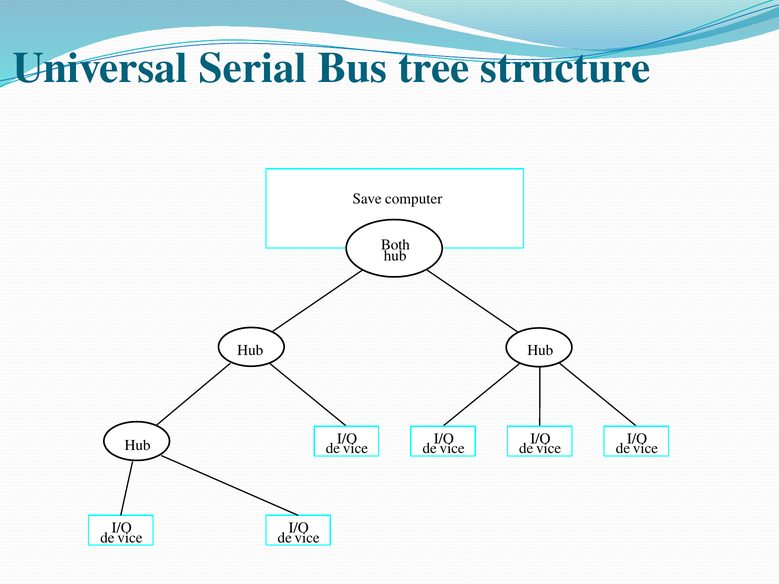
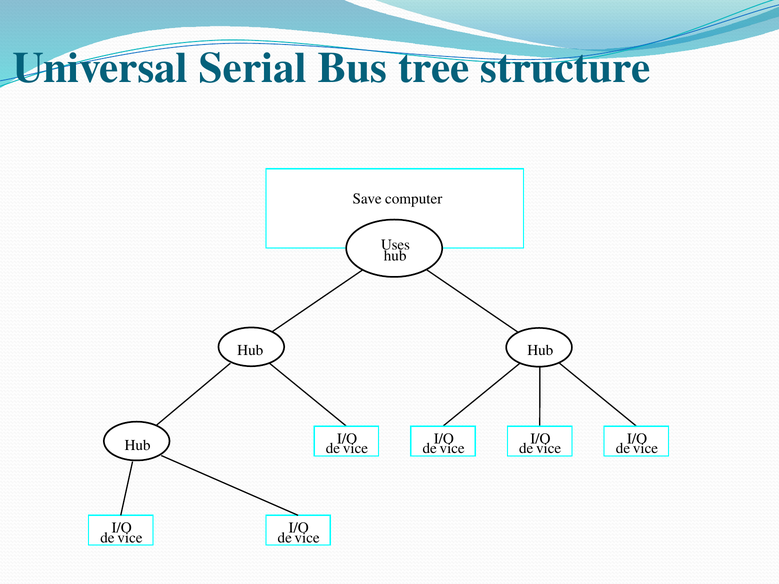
Both: Both -> Uses (395, 245)
